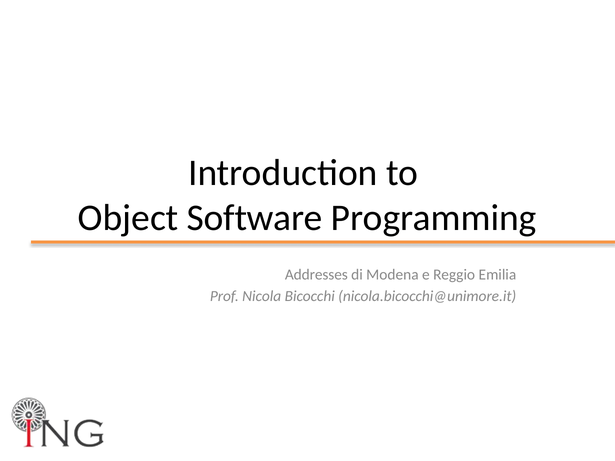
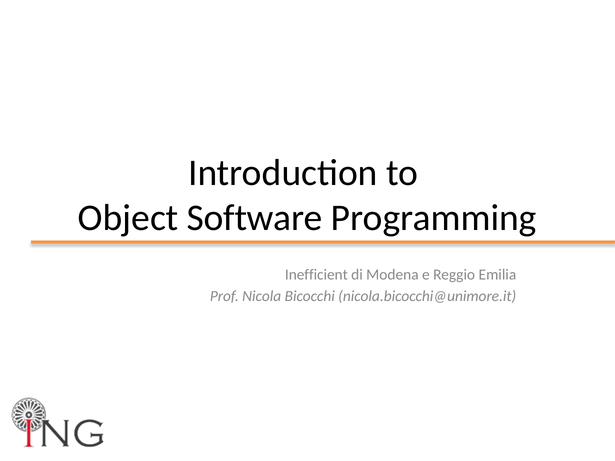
Addresses: Addresses -> Inefficient (316, 275)
